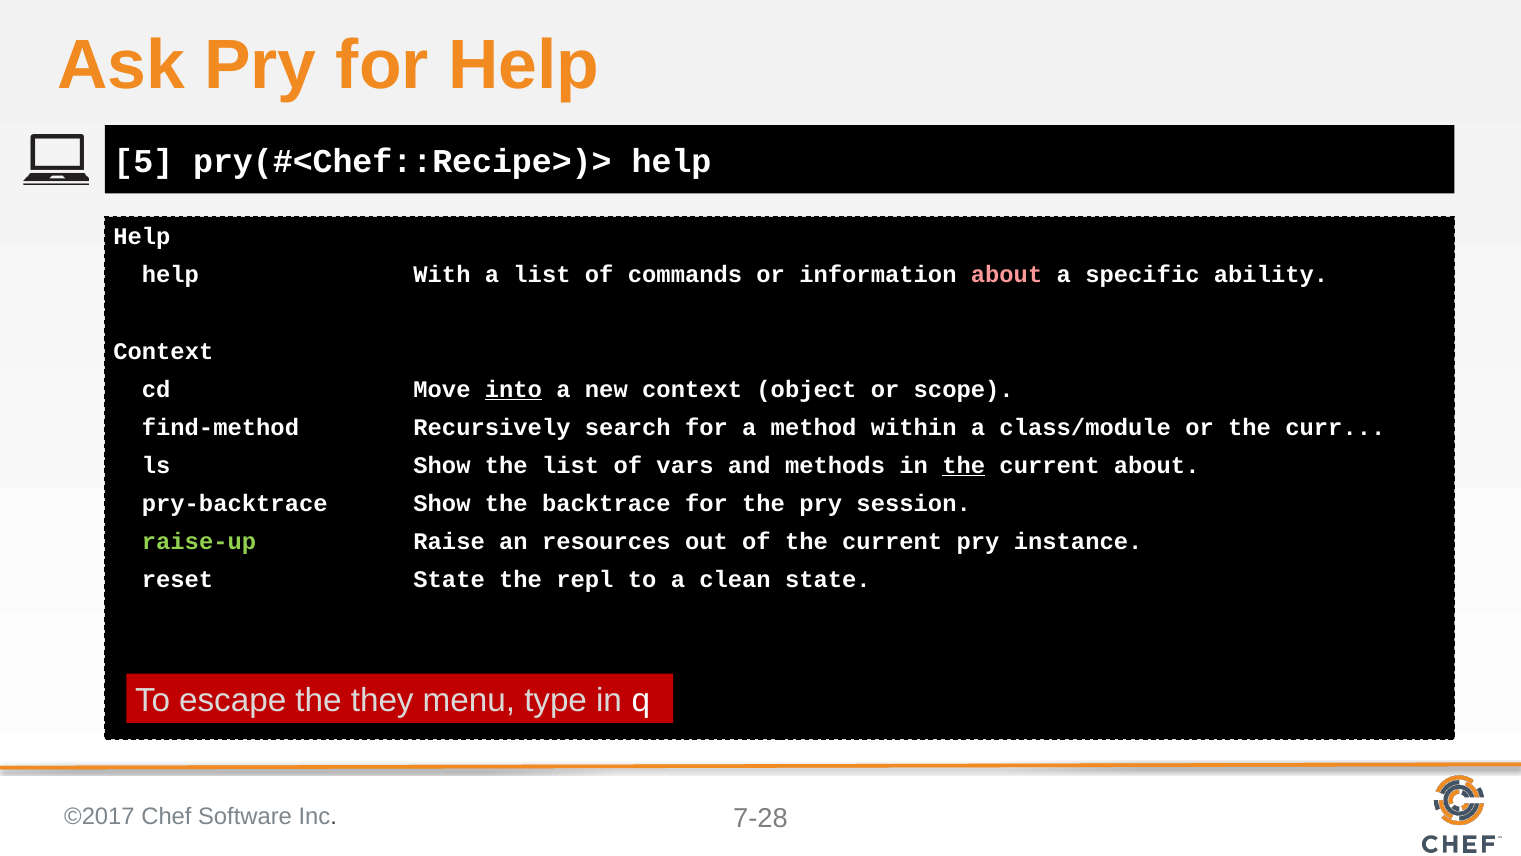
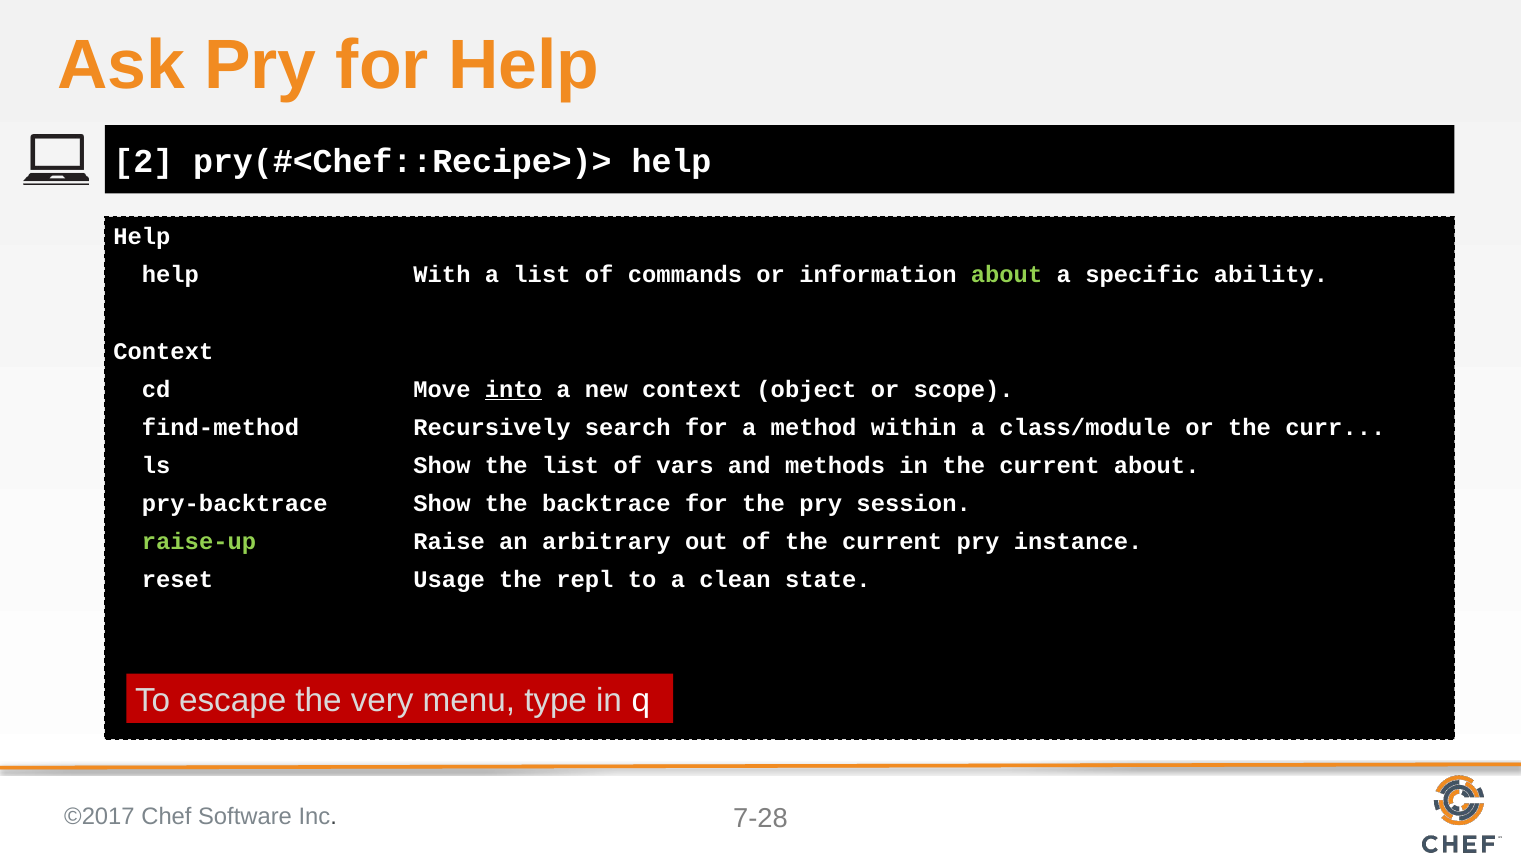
5: 5 -> 2 (143, 162)
about colour: pink -> light green (1007, 275)
the underline: present -> none (964, 465)
resources: resources -> arbitrary (606, 541)
reset State: State -> Usage (449, 579)
they: they -> very (382, 700)
